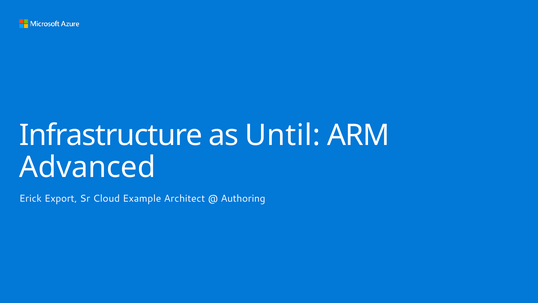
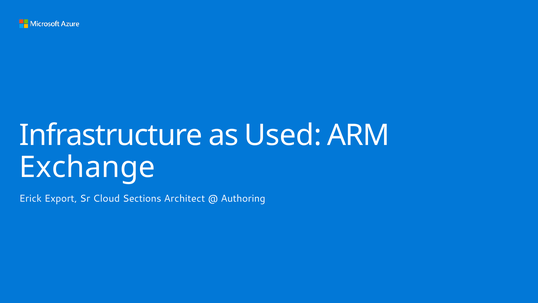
Until: Until -> Used (283, 135)
Advanced: Advanced -> Exchange (87, 167)
Example: Example -> Sections (142, 198)
